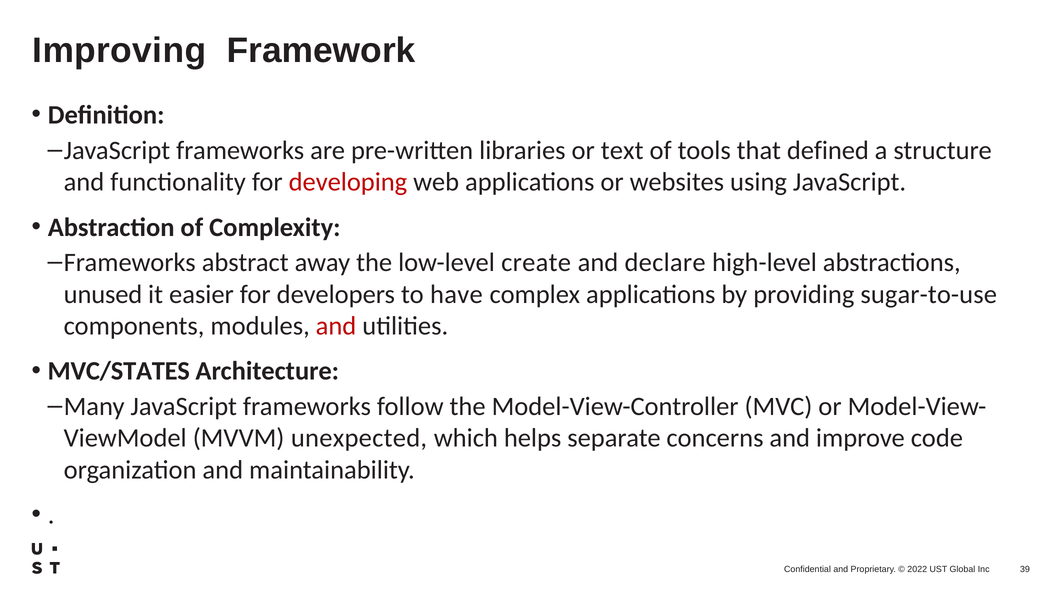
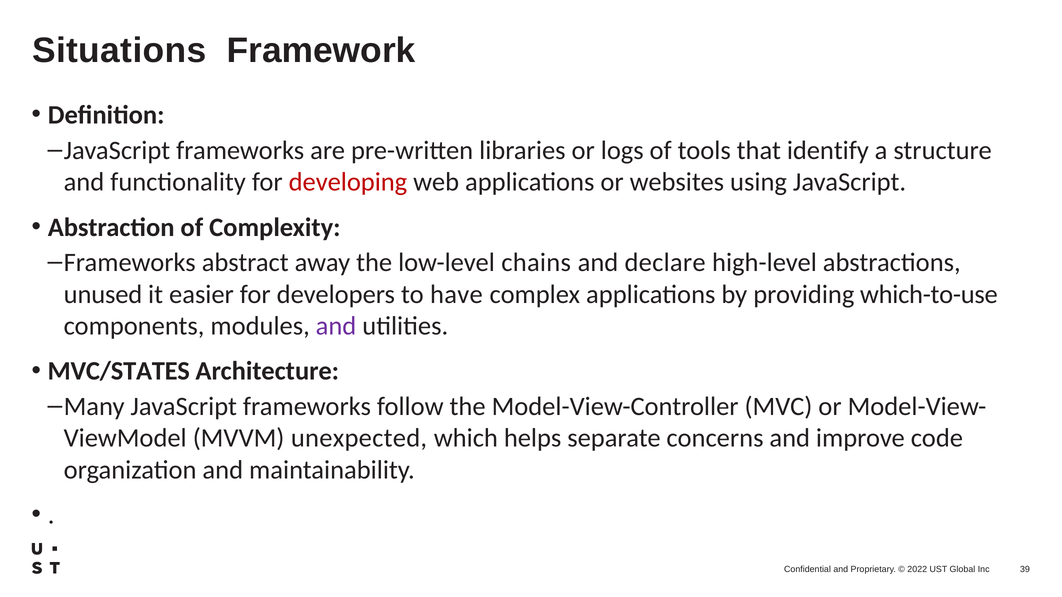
Improving: Improving -> Situations (119, 51)
text: text -> logs (622, 150)
defined: defined -> identify (828, 150)
create: create -> chains (536, 263)
sugar-to-use: sugar-to-use -> which-to-use (929, 294)
and colour: red -> purple (336, 326)
